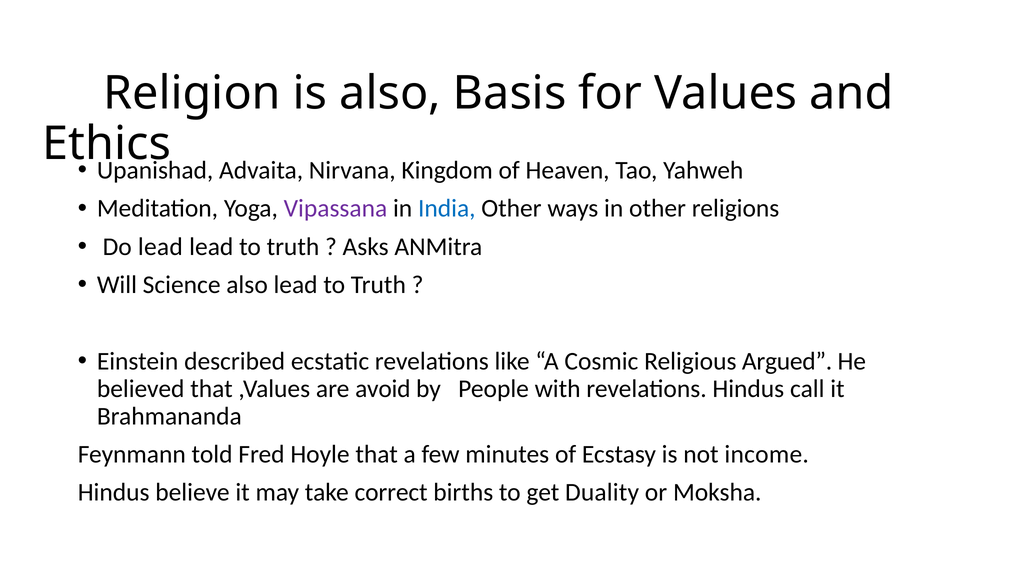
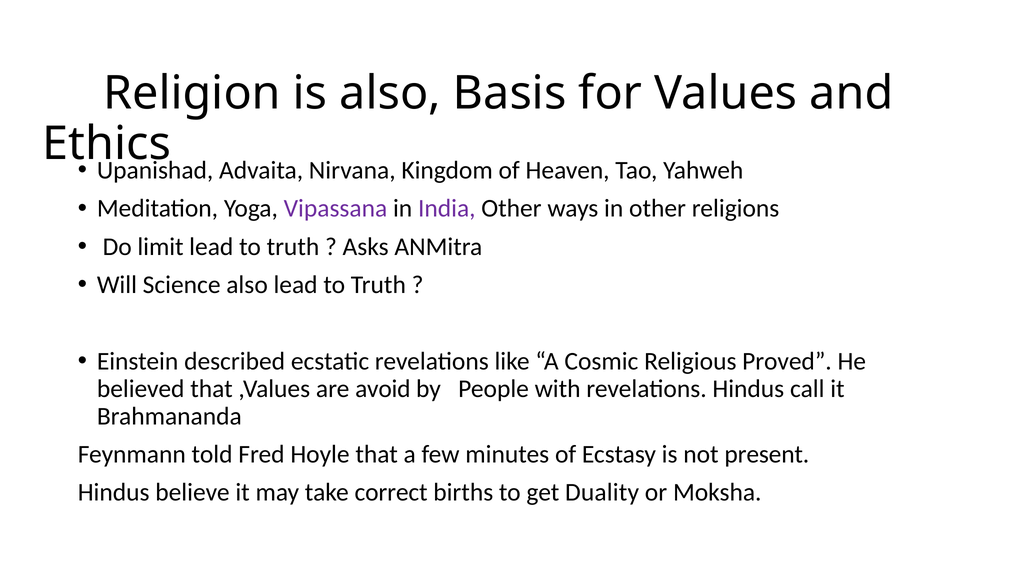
India colour: blue -> purple (447, 208)
Do lead: lead -> limit (161, 246)
Argued: Argued -> Proved (787, 361)
income: income -> present (767, 454)
